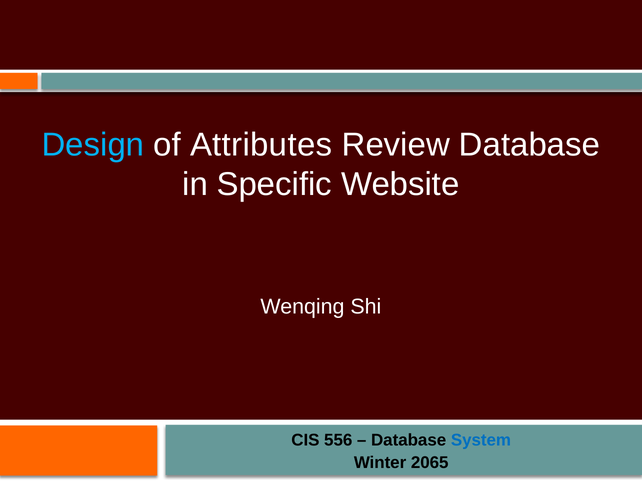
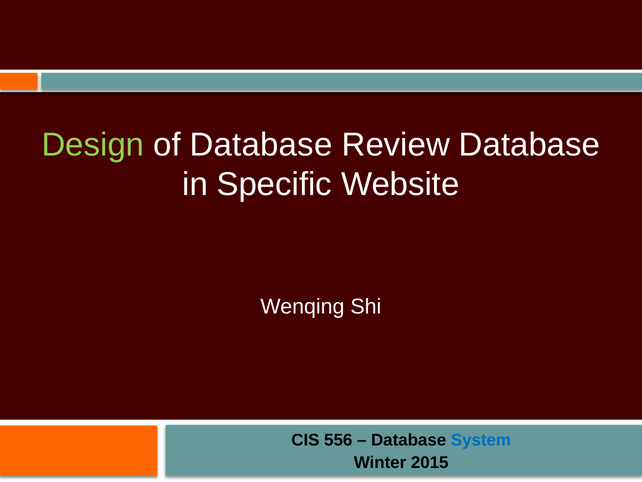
Design colour: light blue -> light green (93, 145)
of Attributes: Attributes -> Database (261, 145)
2065: 2065 -> 2015 (430, 462)
